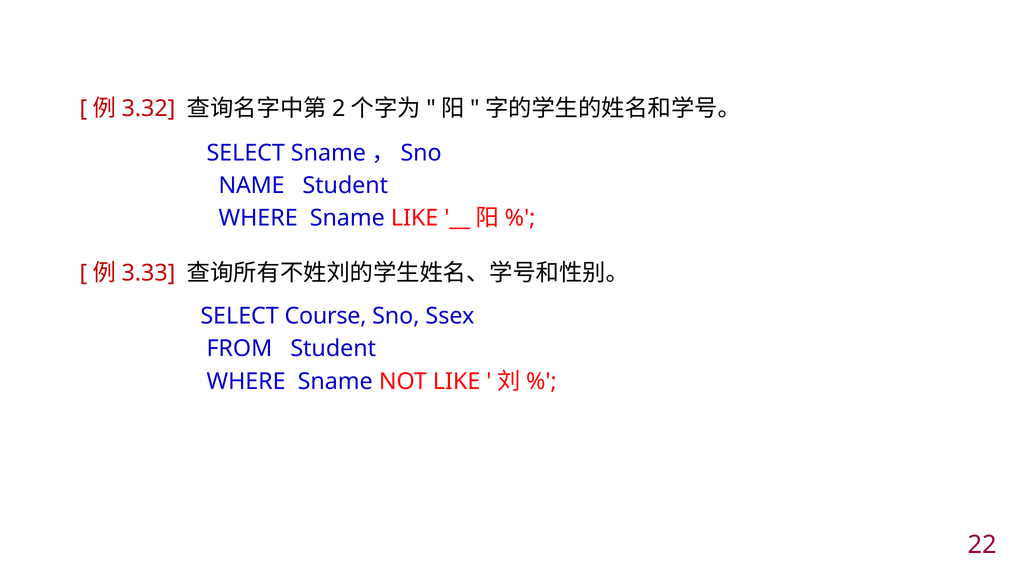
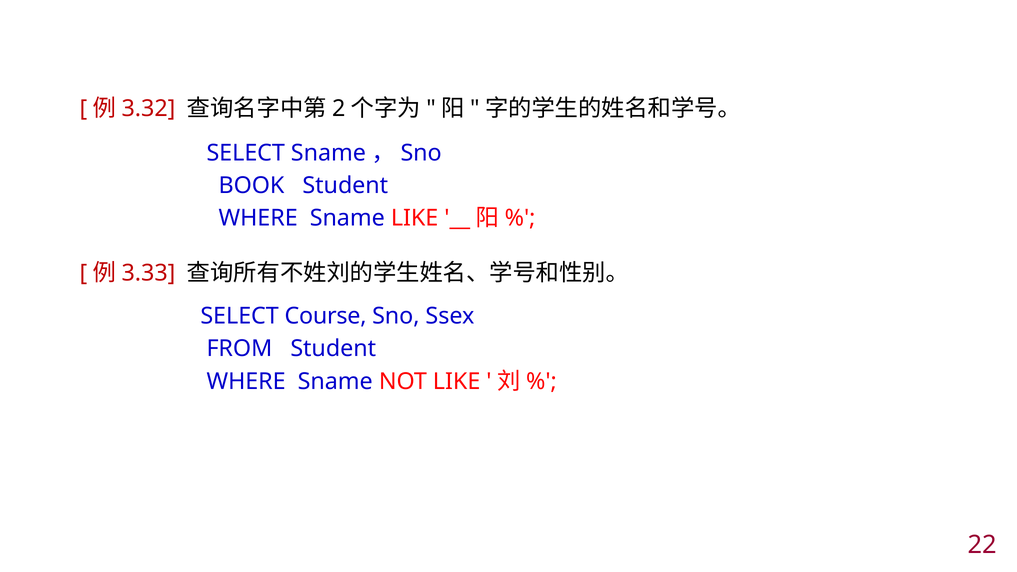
NAME: NAME -> BOOK (251, 185)
